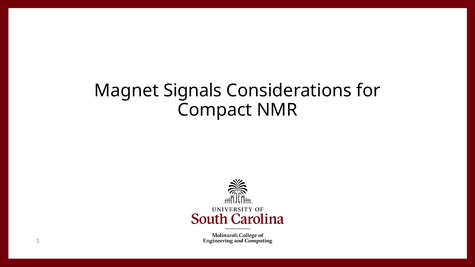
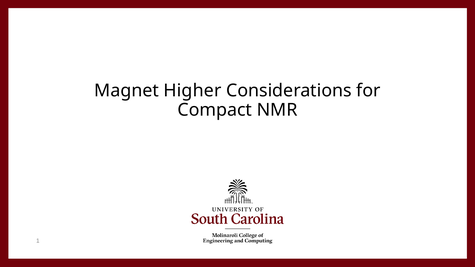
Signals: Signals -> Higher (192, 91)
